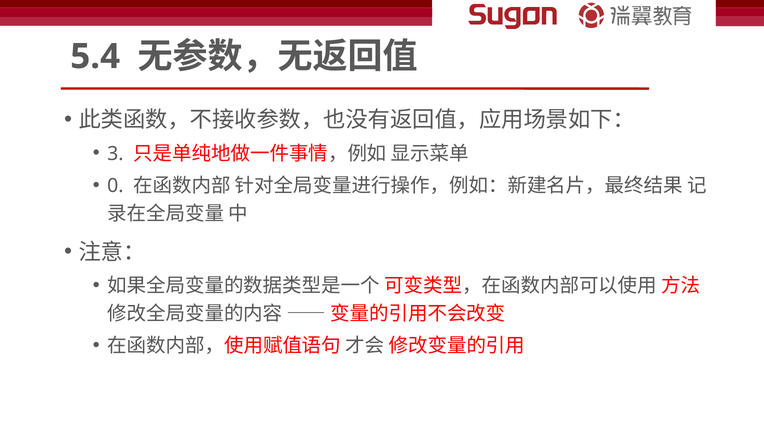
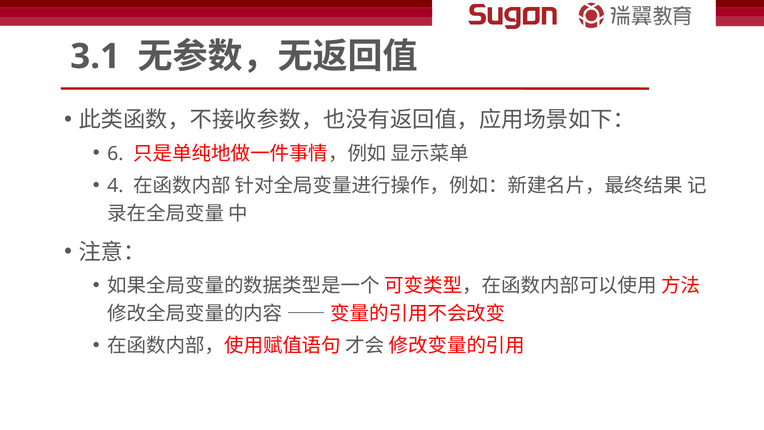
5.4: 5.4 -> 3.1 (95, 56)
3: 3 -> 6 (115, 154)
0: 0 -> 4 (115, 186)
